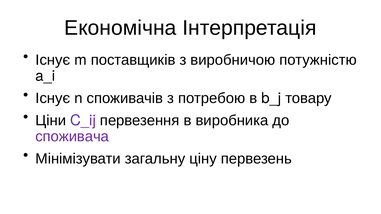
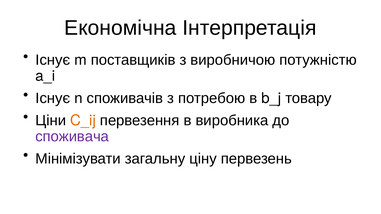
C_ij colour: purple -> orange (83, 121)
